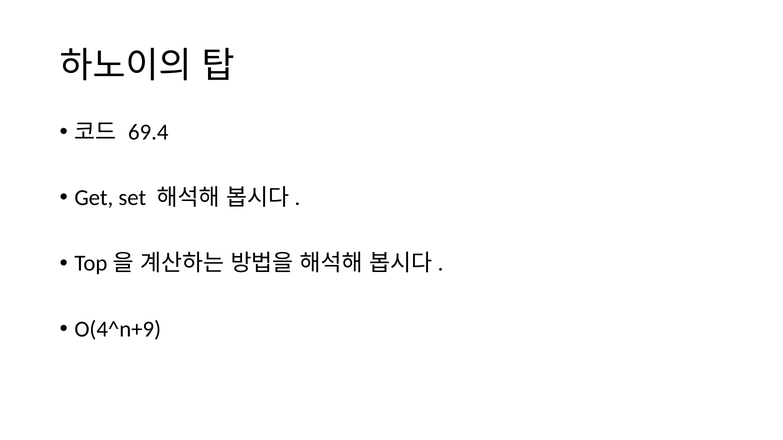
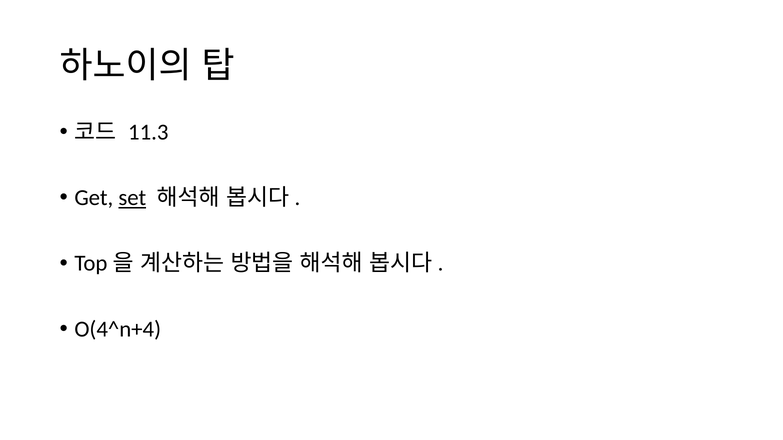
69.4: 69.4 -> 11.3 (148, 132)
set underline: none -> present (132, 198)
O(4^n+9: O(4^n+9 -> O(4^n+4 (118, 329)
